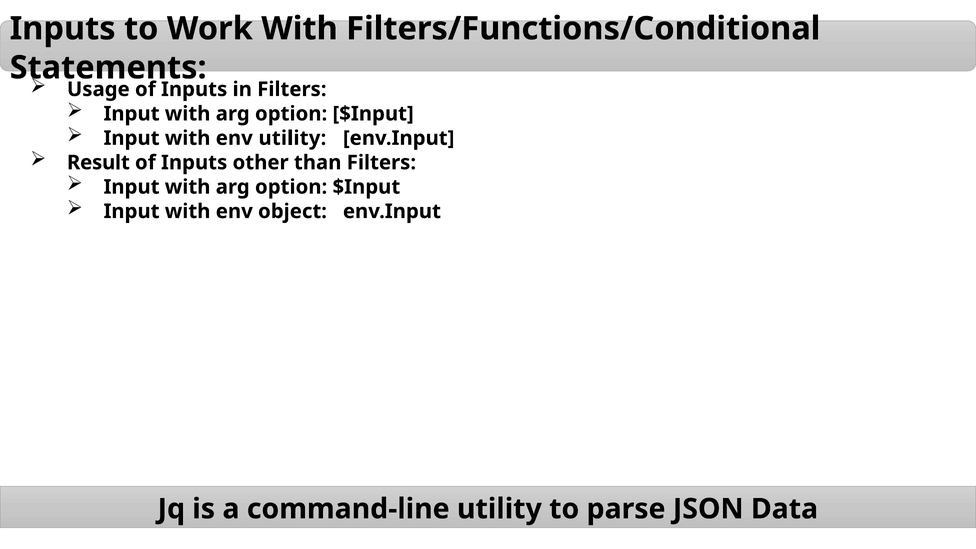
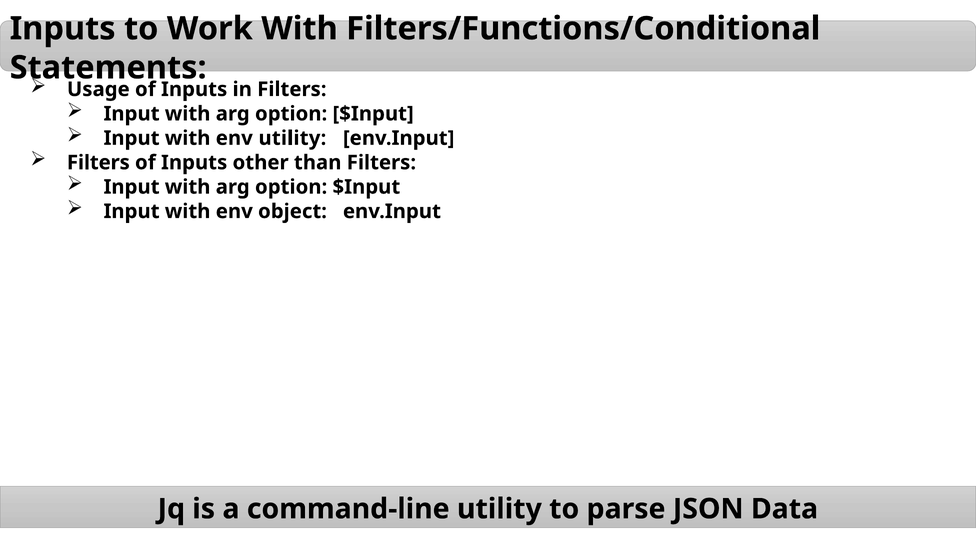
Result: Result -> Filters (98, 163)
